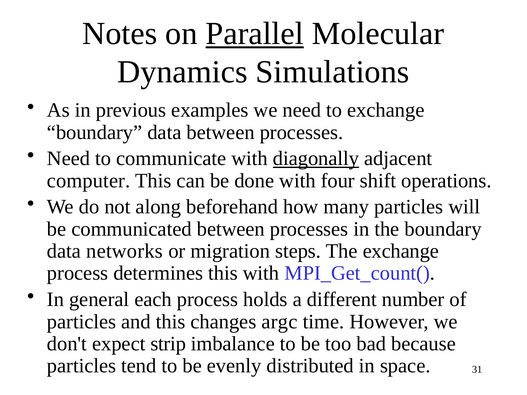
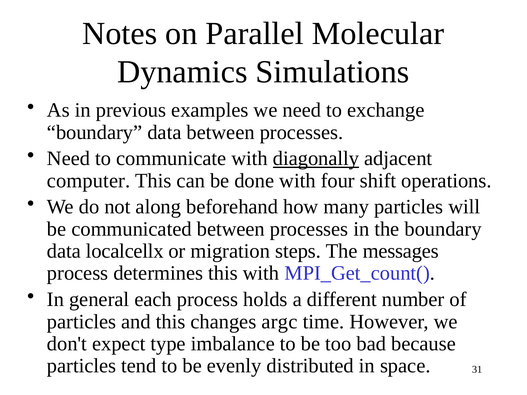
Parallel underline: present -> none (255, 33)
networks: networks -> localcellx (125, 251)
The exchange: exchange -> messages (401, 251)
strip: strip -> type (168, 344)
